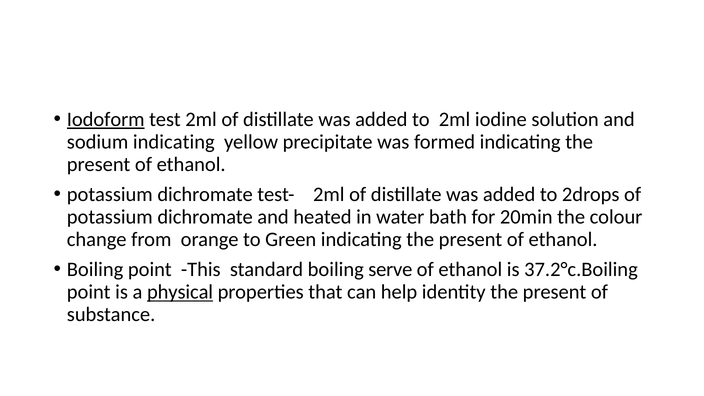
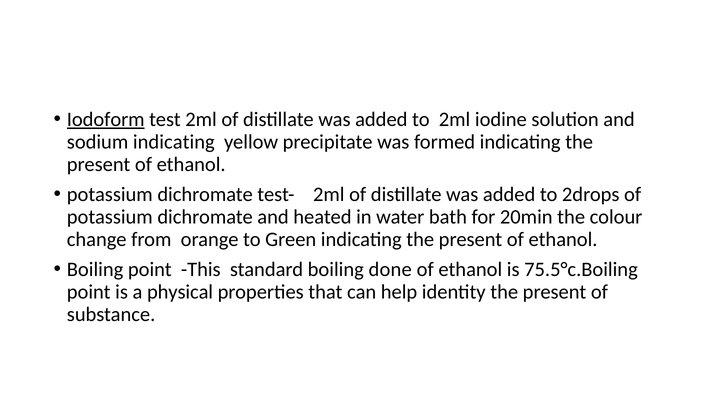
serve: serve -> done (390, 269)
37.2°c.Boiling: 37.2°c.Boiling -> 75.5°c.Boiling (581, 269)
physical underline: present -> none (180, 292)
